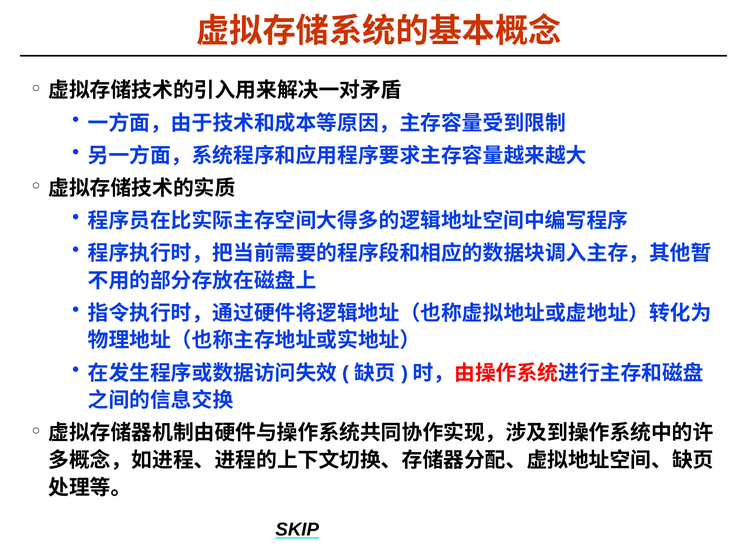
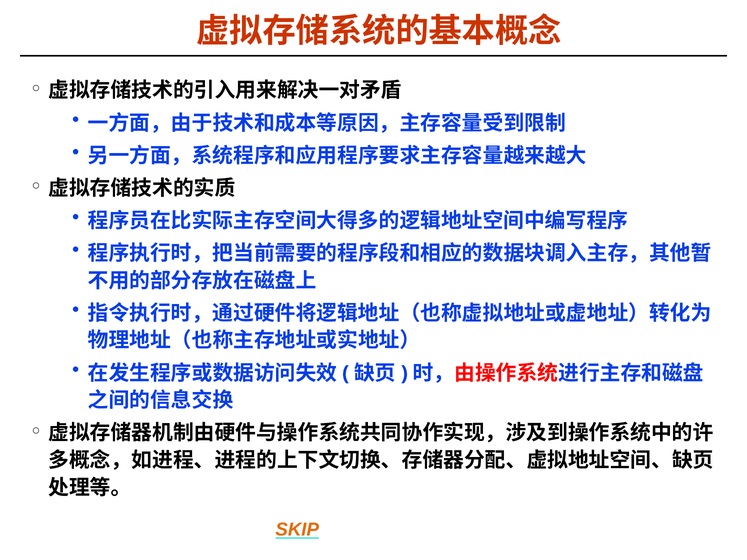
SKIP colour: black -> orange (297, 530)
